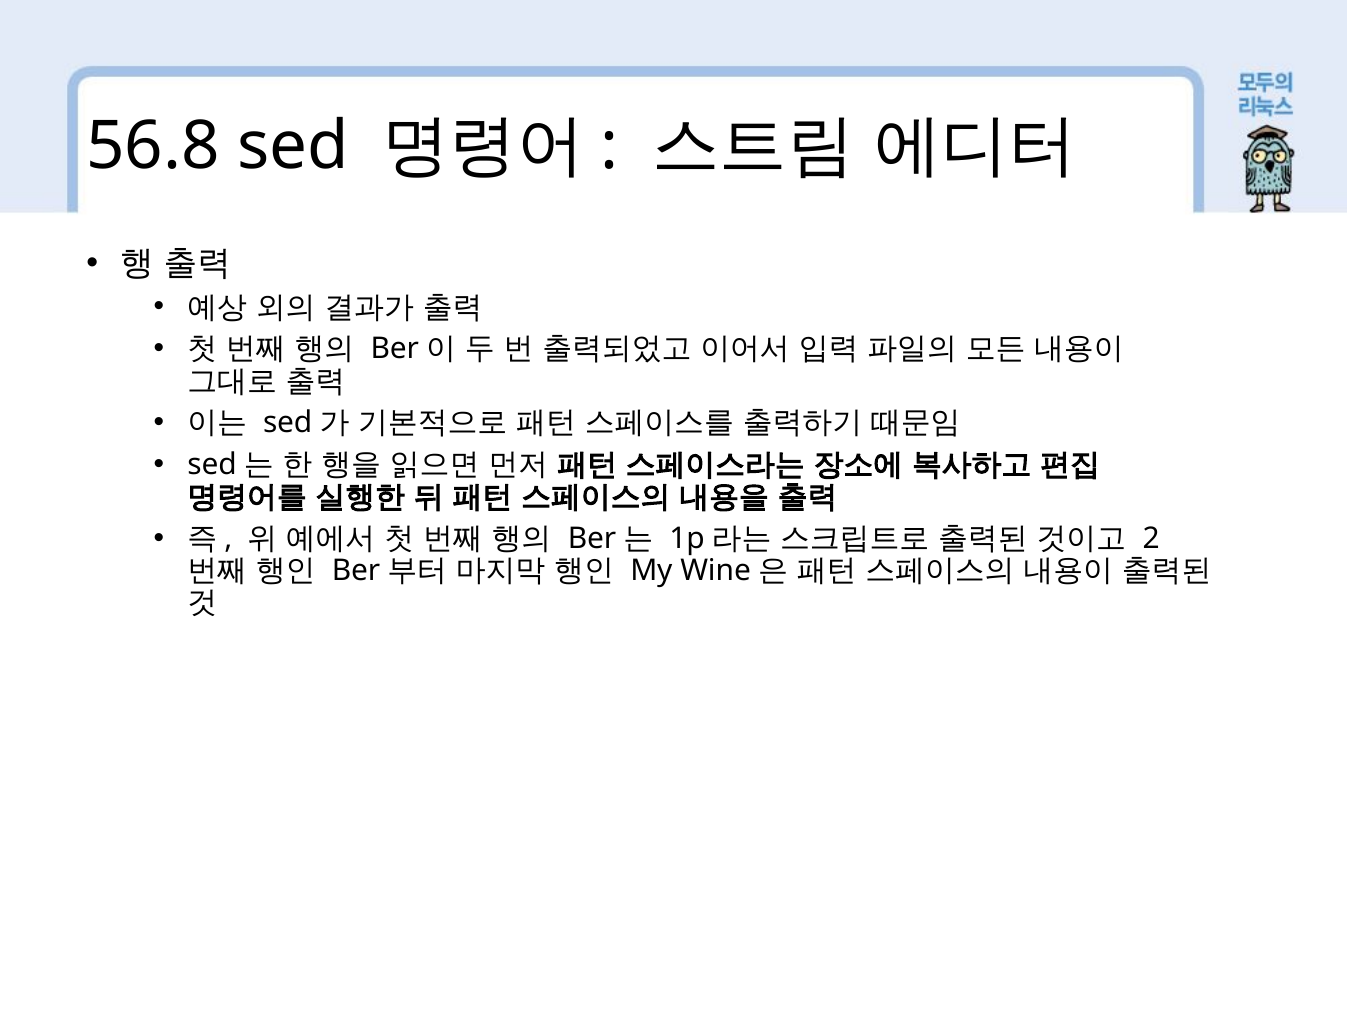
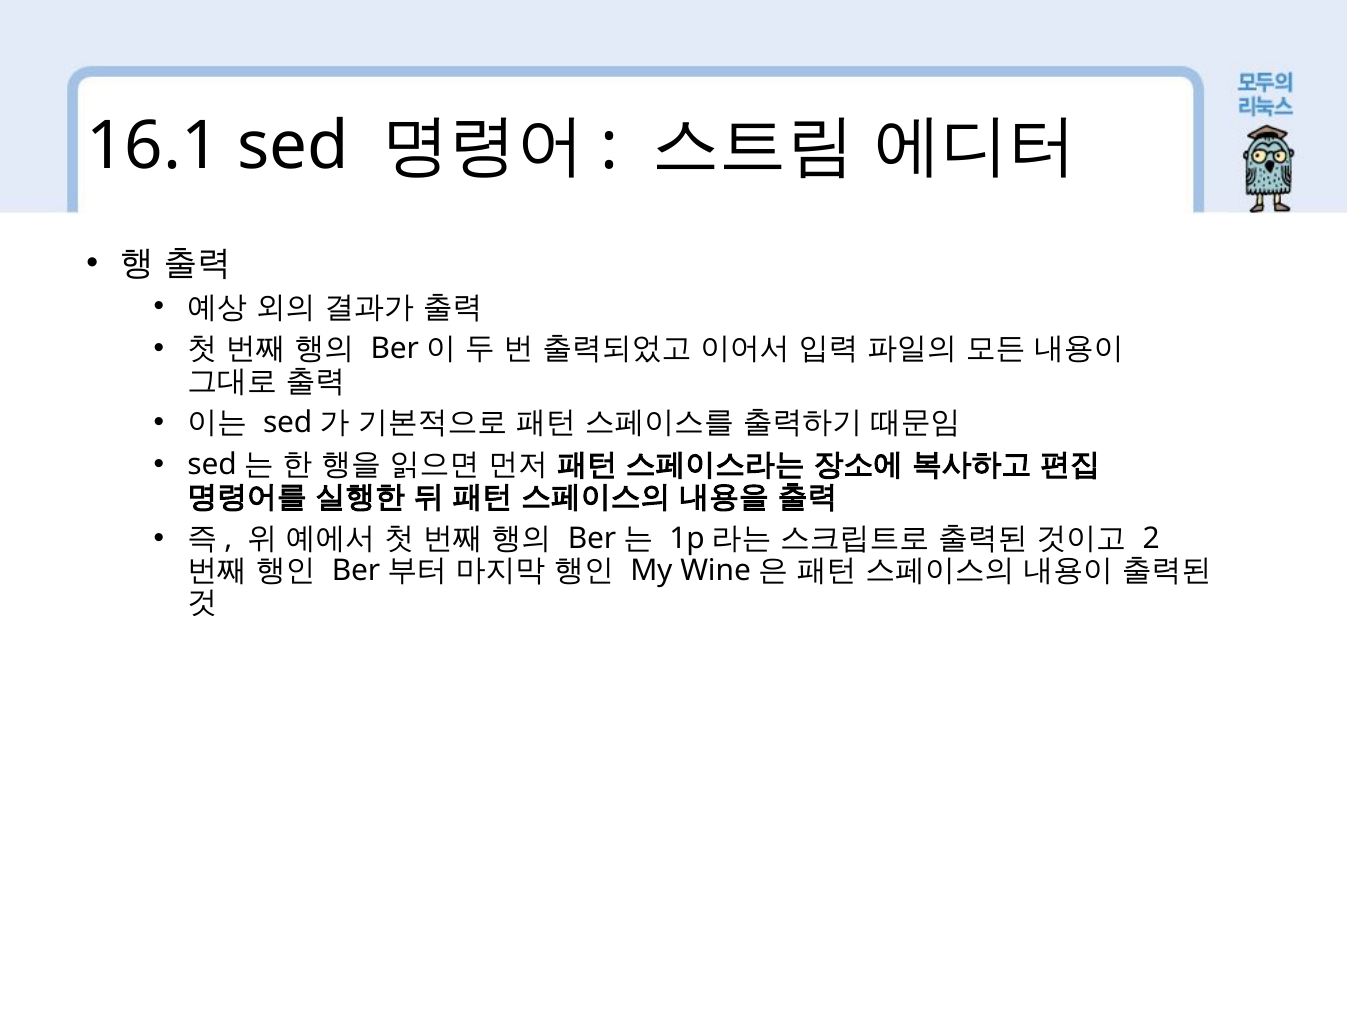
56.8: 56.8 -> 16.1 (153, 147)
